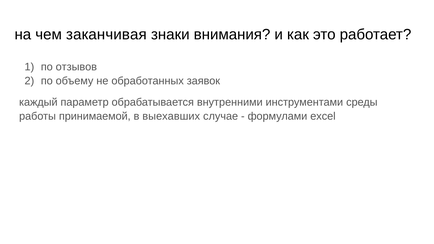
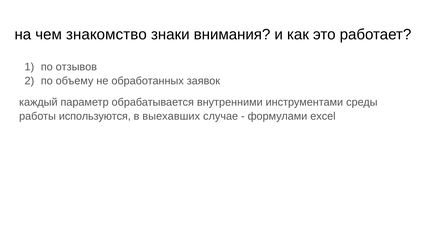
заканчивая: заканчивая -> знакомство (106, 34)
принимаемой: принимаемой -> используются (95, 116)
